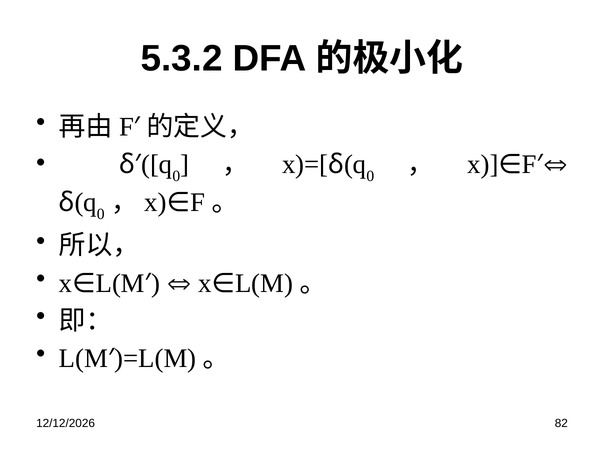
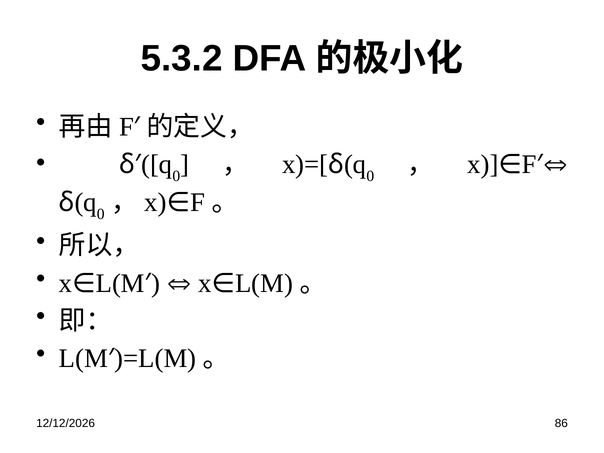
82: 82 -> 86 (561, 423)
